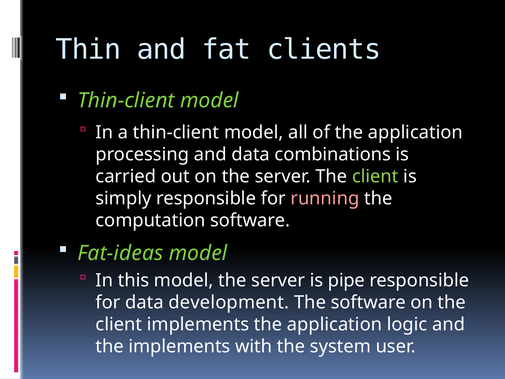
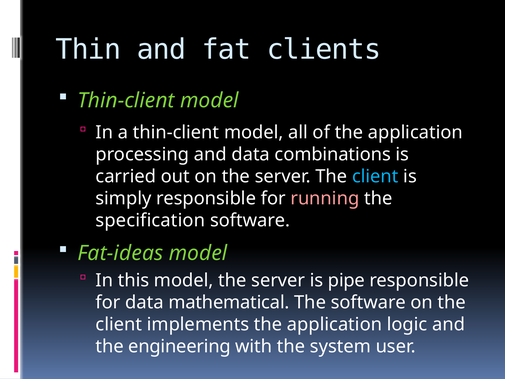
client colour: light green -> light blue (375, 176)
computation: computation -> specification (150, 220)
development: development -> mathematical (229, 302)
the implements: implements -> engineering (180, 346)
